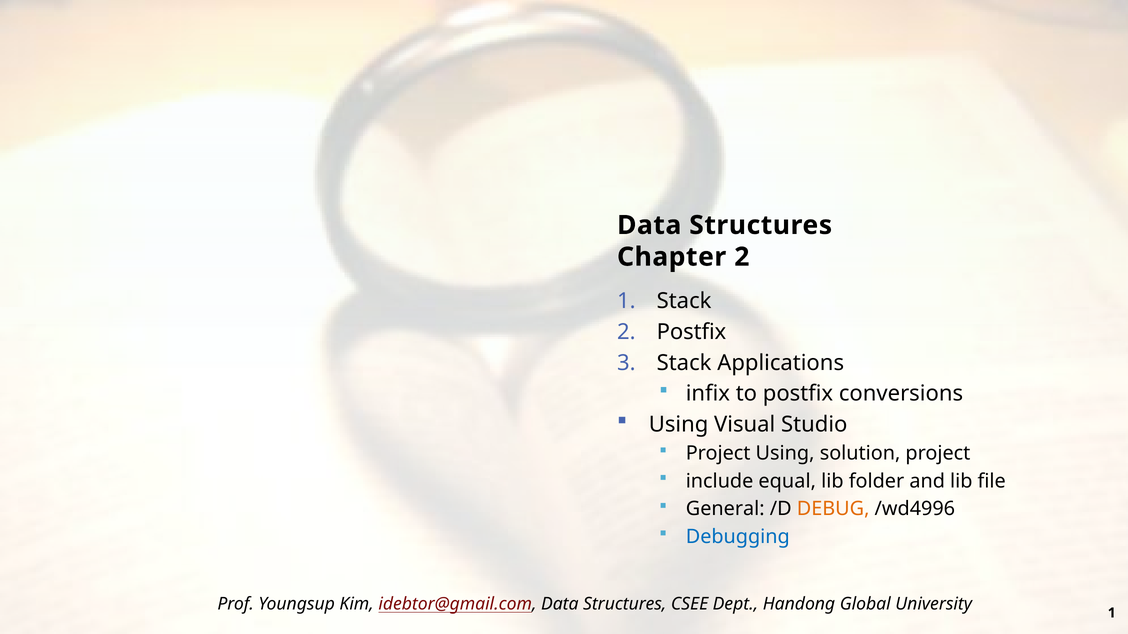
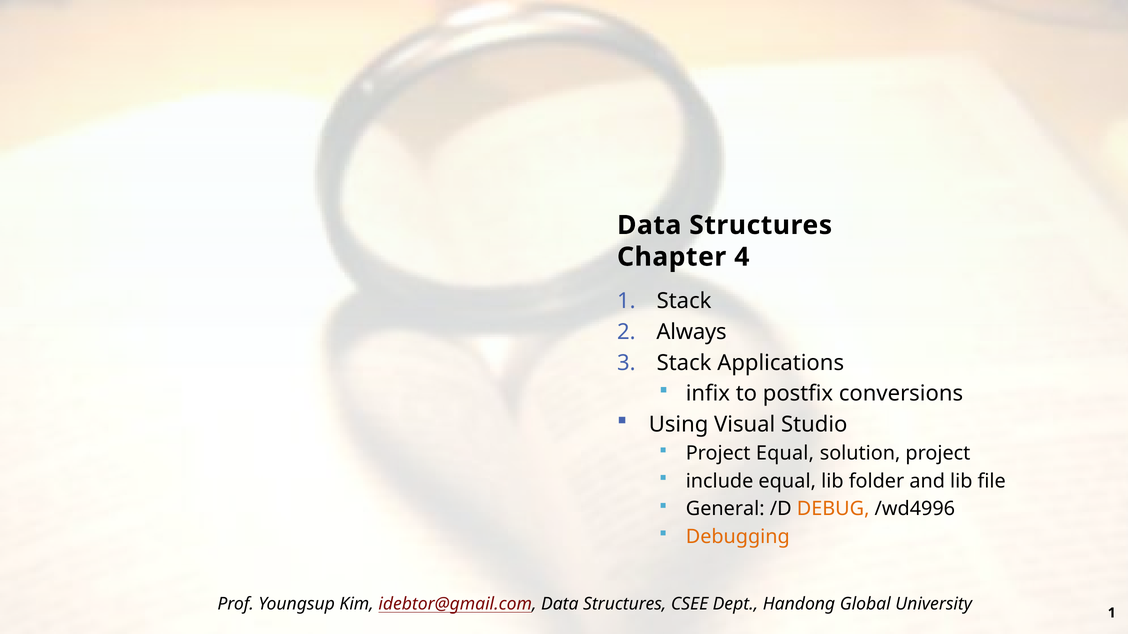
Chapter 2: 2 -> 4 (742, 257)
Postfix: Postfix -> Always (692, 332)
Project Using: Using -> Equal (785, 454)
Debugging colour: blue -> orange (738, 537)
